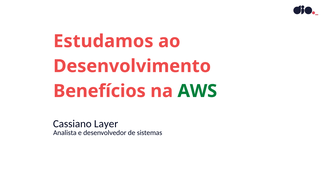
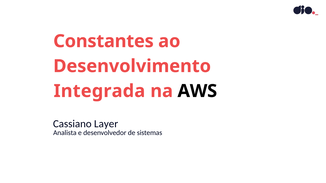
Estudamos: Estudamos -> Constantes (103, 41)
Benefícios: Benefícios -> Integrada (99, 91)
AWS colour: green -> black (197, 91)
